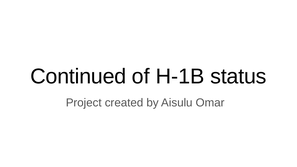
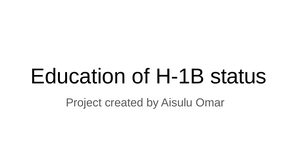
Continued: Continued -> Education (78, 77)
